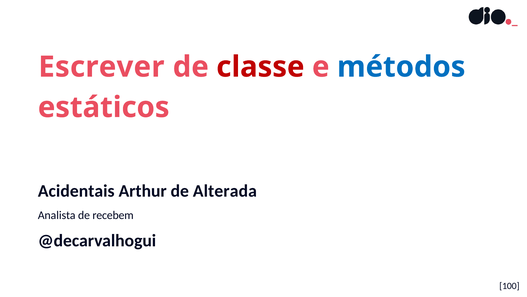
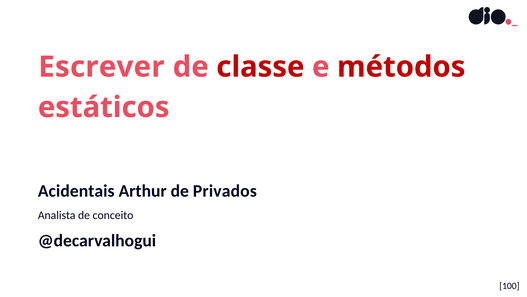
métodos colour: blue -> red (401, 67)
Alterada: Alterada -> Privados (225, 191)
recebem: recebem -> conceito (113, 215)
